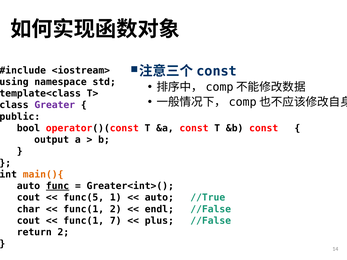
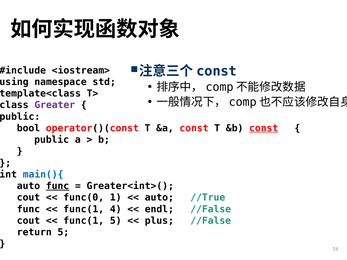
const underline: none -> present (264, 128)
output: output -> public (52, 140)
main(){ colour: orange -> blue (43, 175)
func(5: func(5 -> func(0 (84, 198)
char: char -> func (28, 209)
func(1 2: 2 -> 4 (116, 209)
func(1 7: 7 -> 5 (116, 221)
return 2: 2 -> 5 (63, 232)
